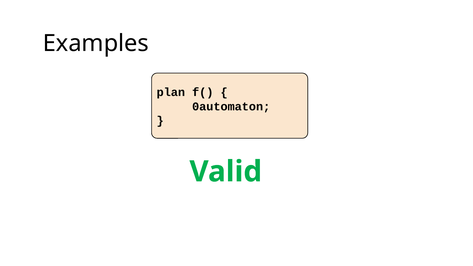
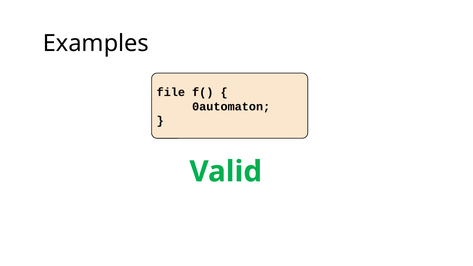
plan: plan -> file (171, 92)
